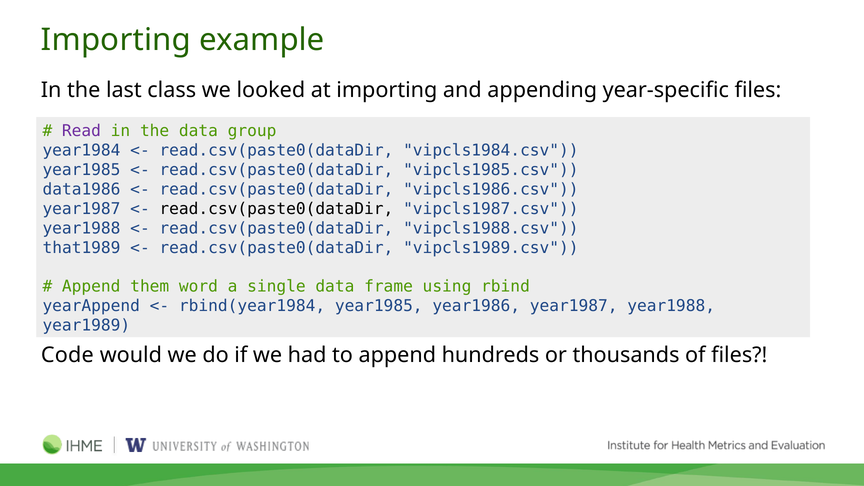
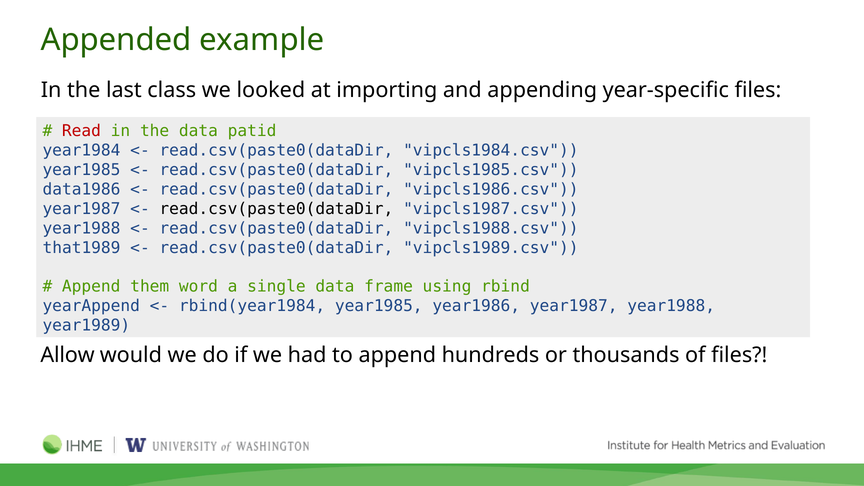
Importing: Importing -> Appended (116, 40)
Read colour: purple -> red (81, 131)
group: group -> patid (252, 131)
Code: Code -> Allow (68, 355)
